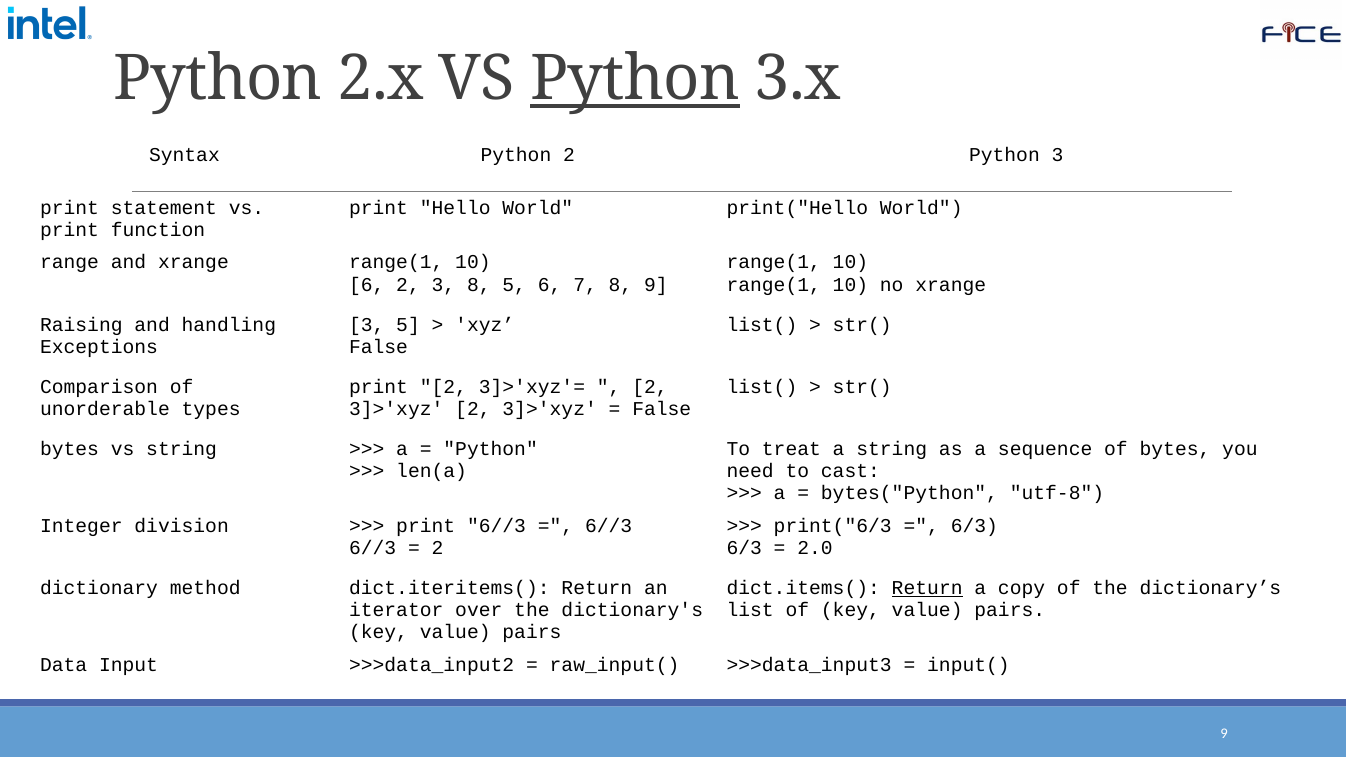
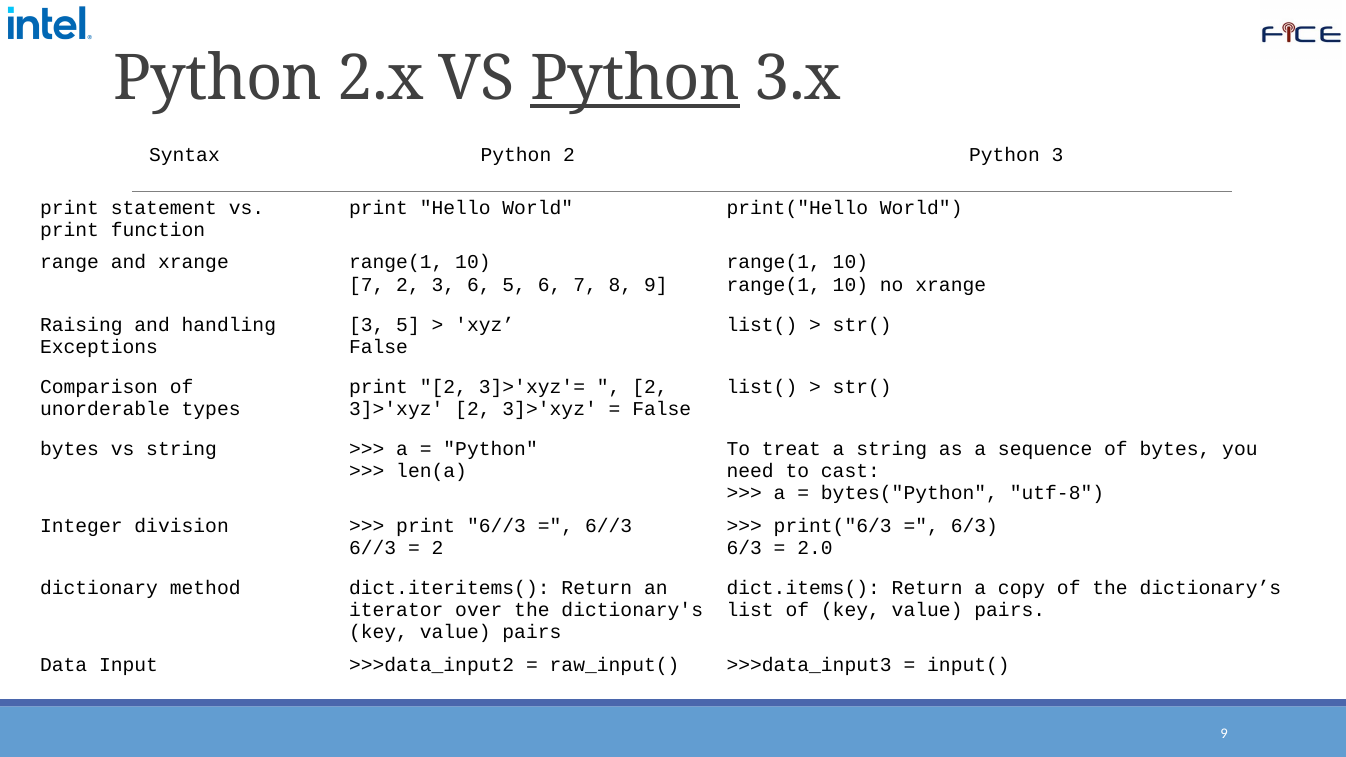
6: 6 -> 7 (367, 285)
3 8: 8 -> 6 (479, 285)
Return underline: present -> none (927, 588)
